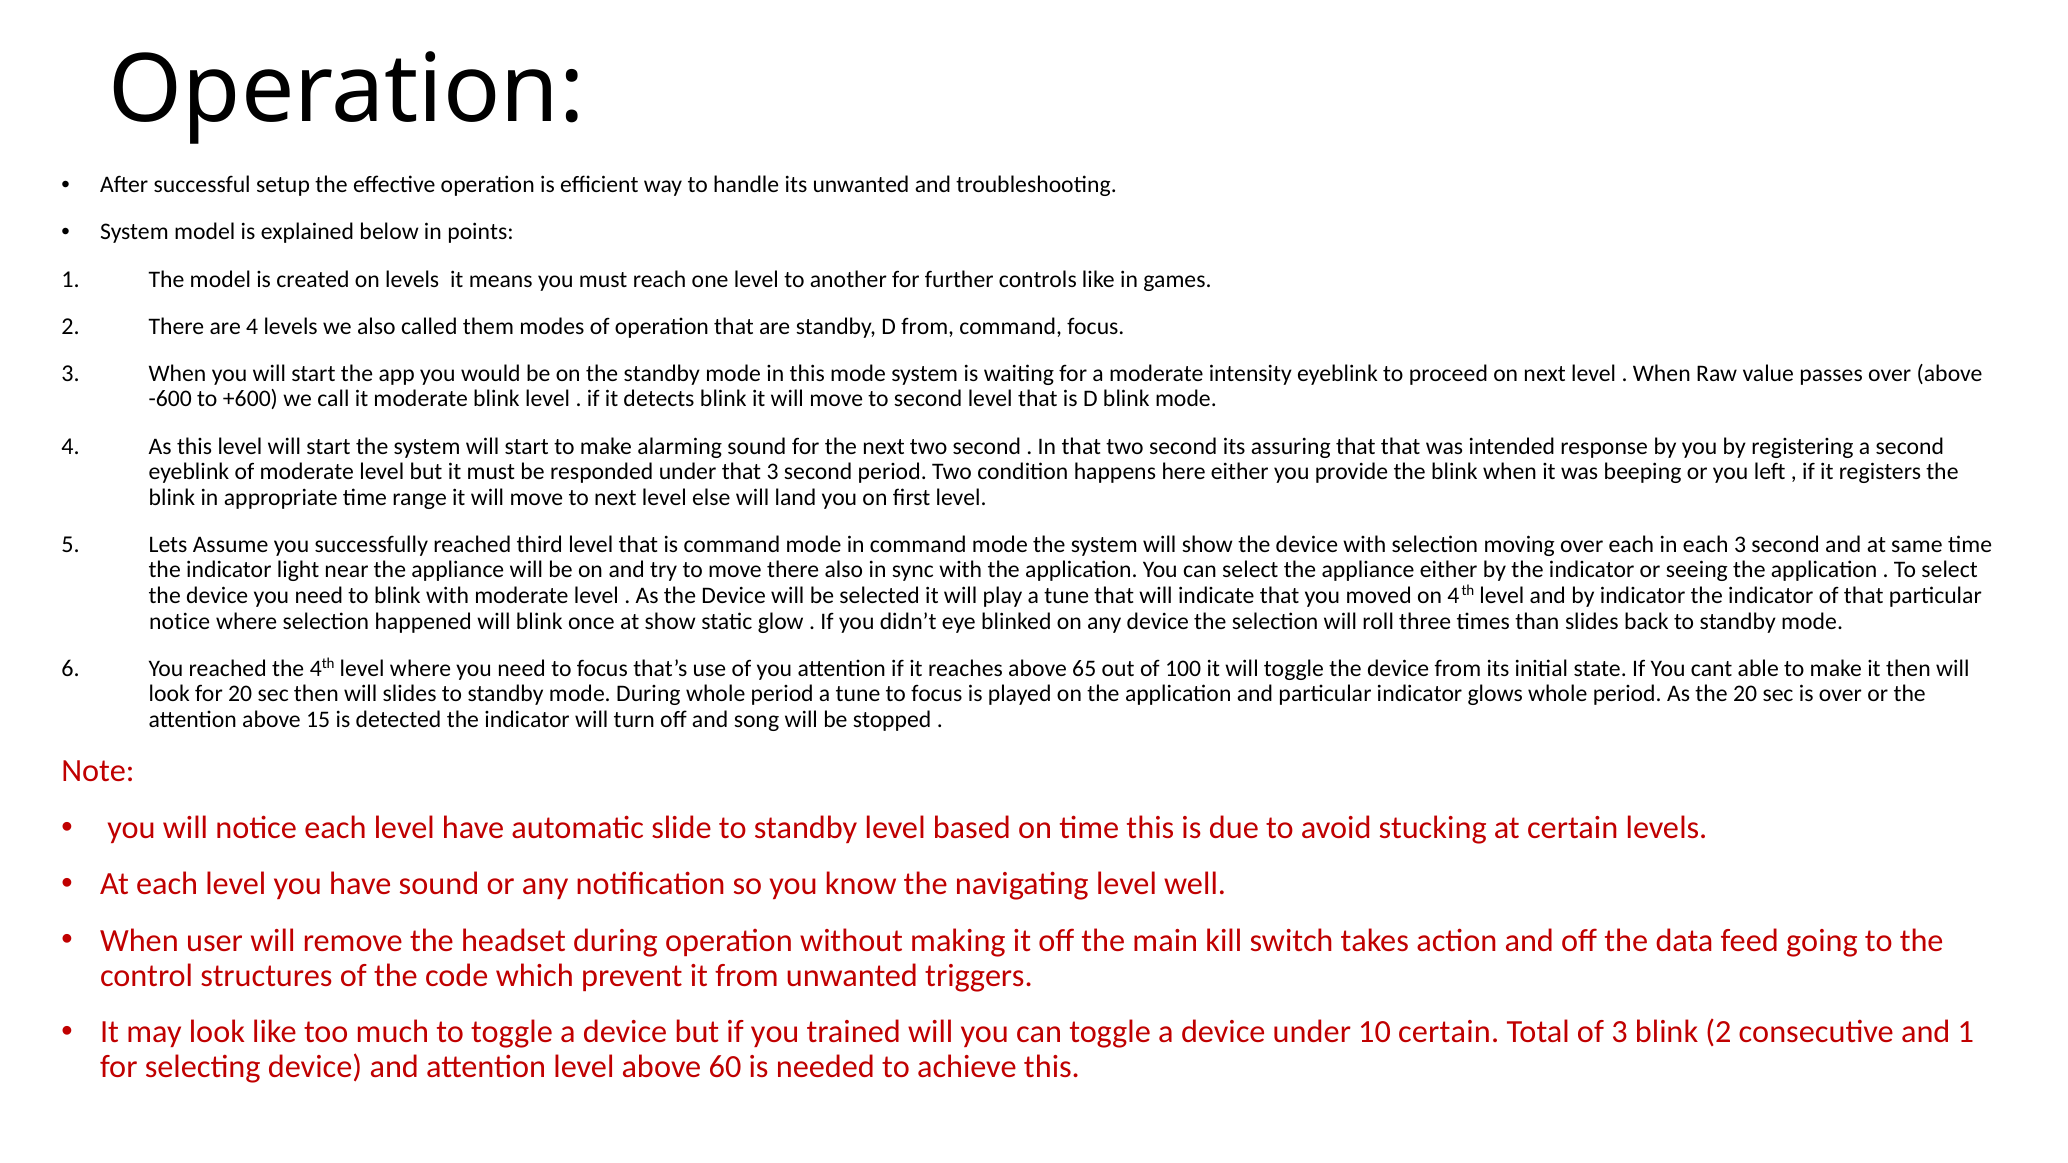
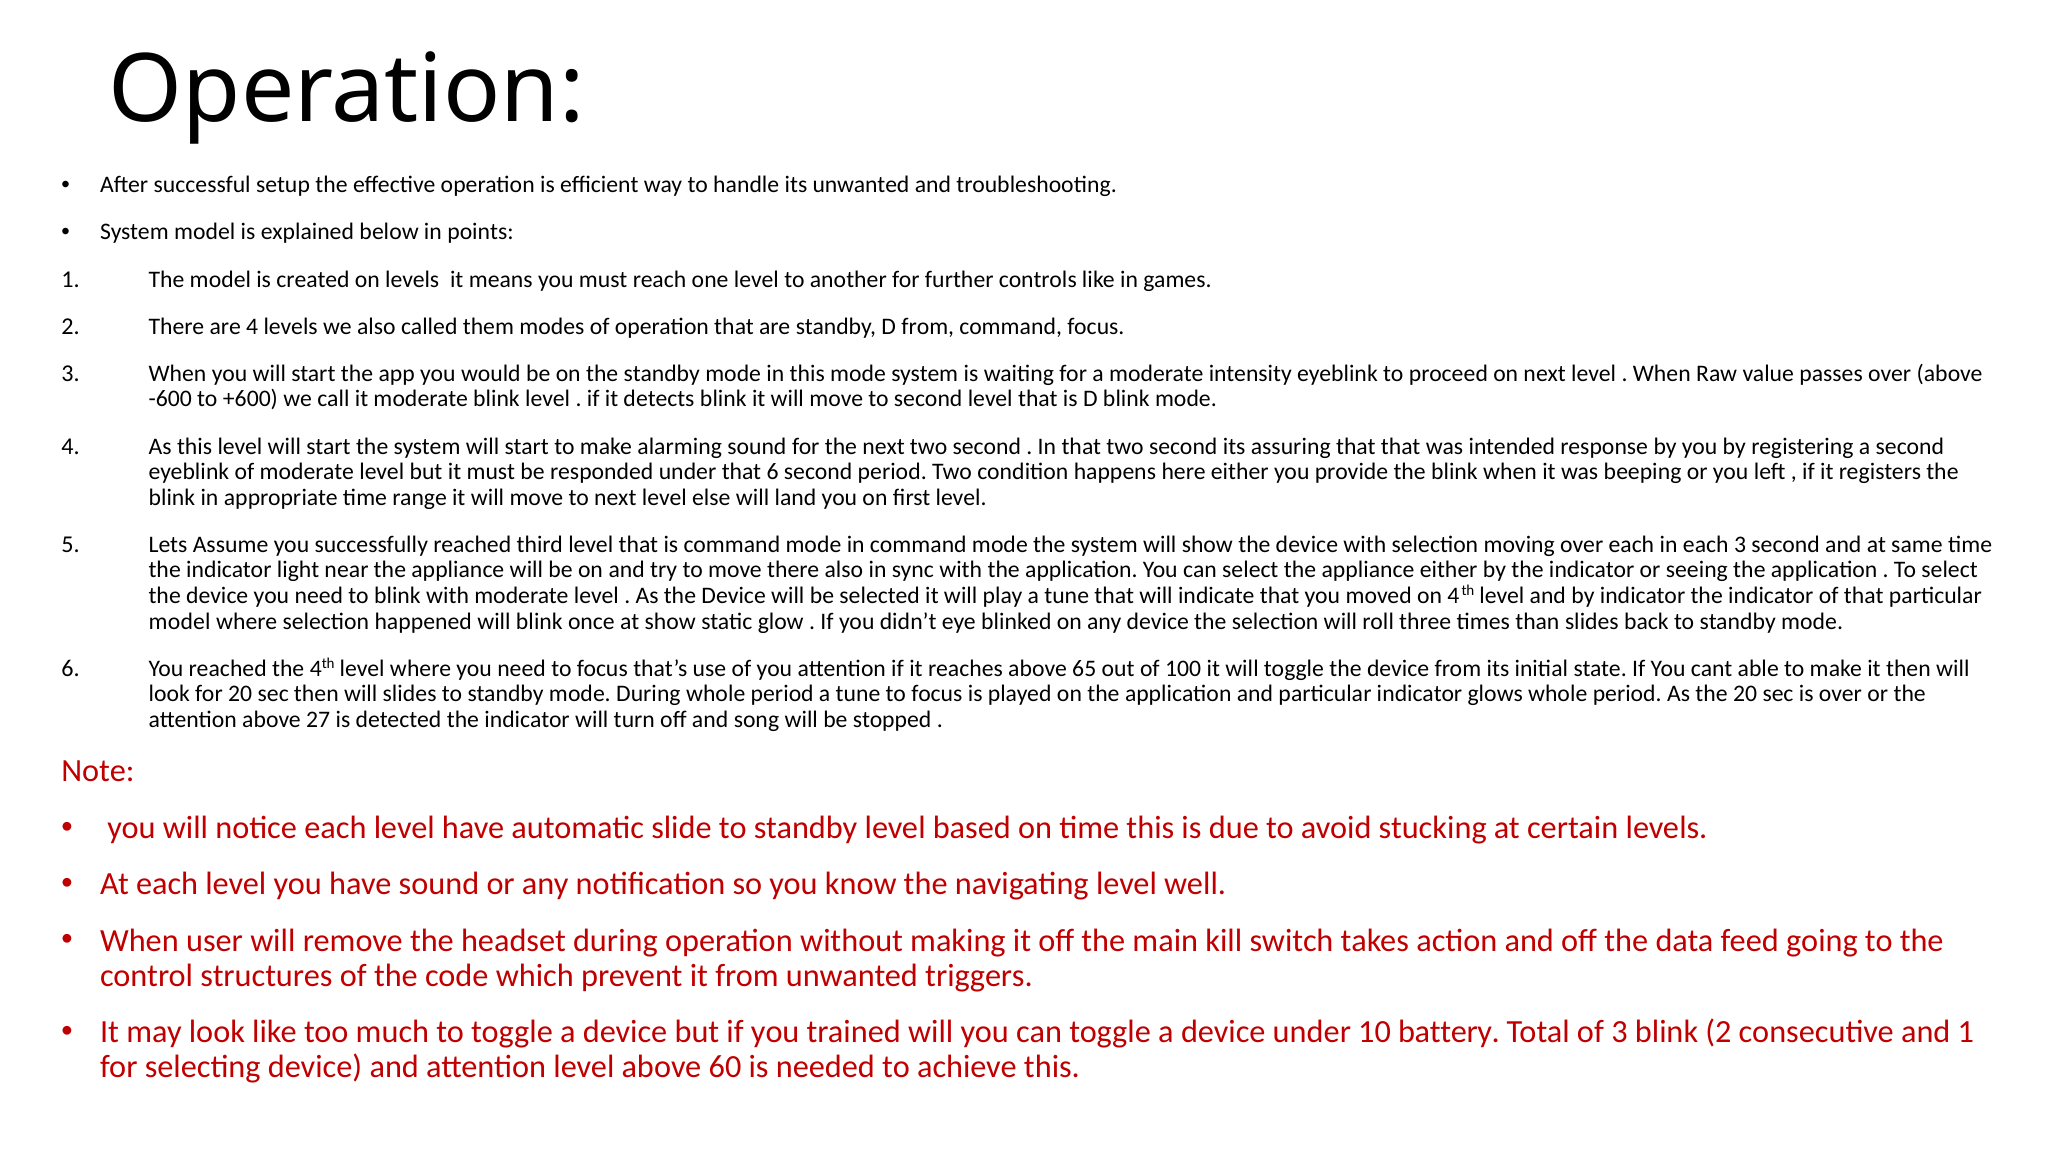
that 3: 3 -> 6 (773, 472)
notice: notice -> model (180, 621)
15: 15 -> 27 (318, 720)
10 certain: certain -> battery (1449, 1032)
